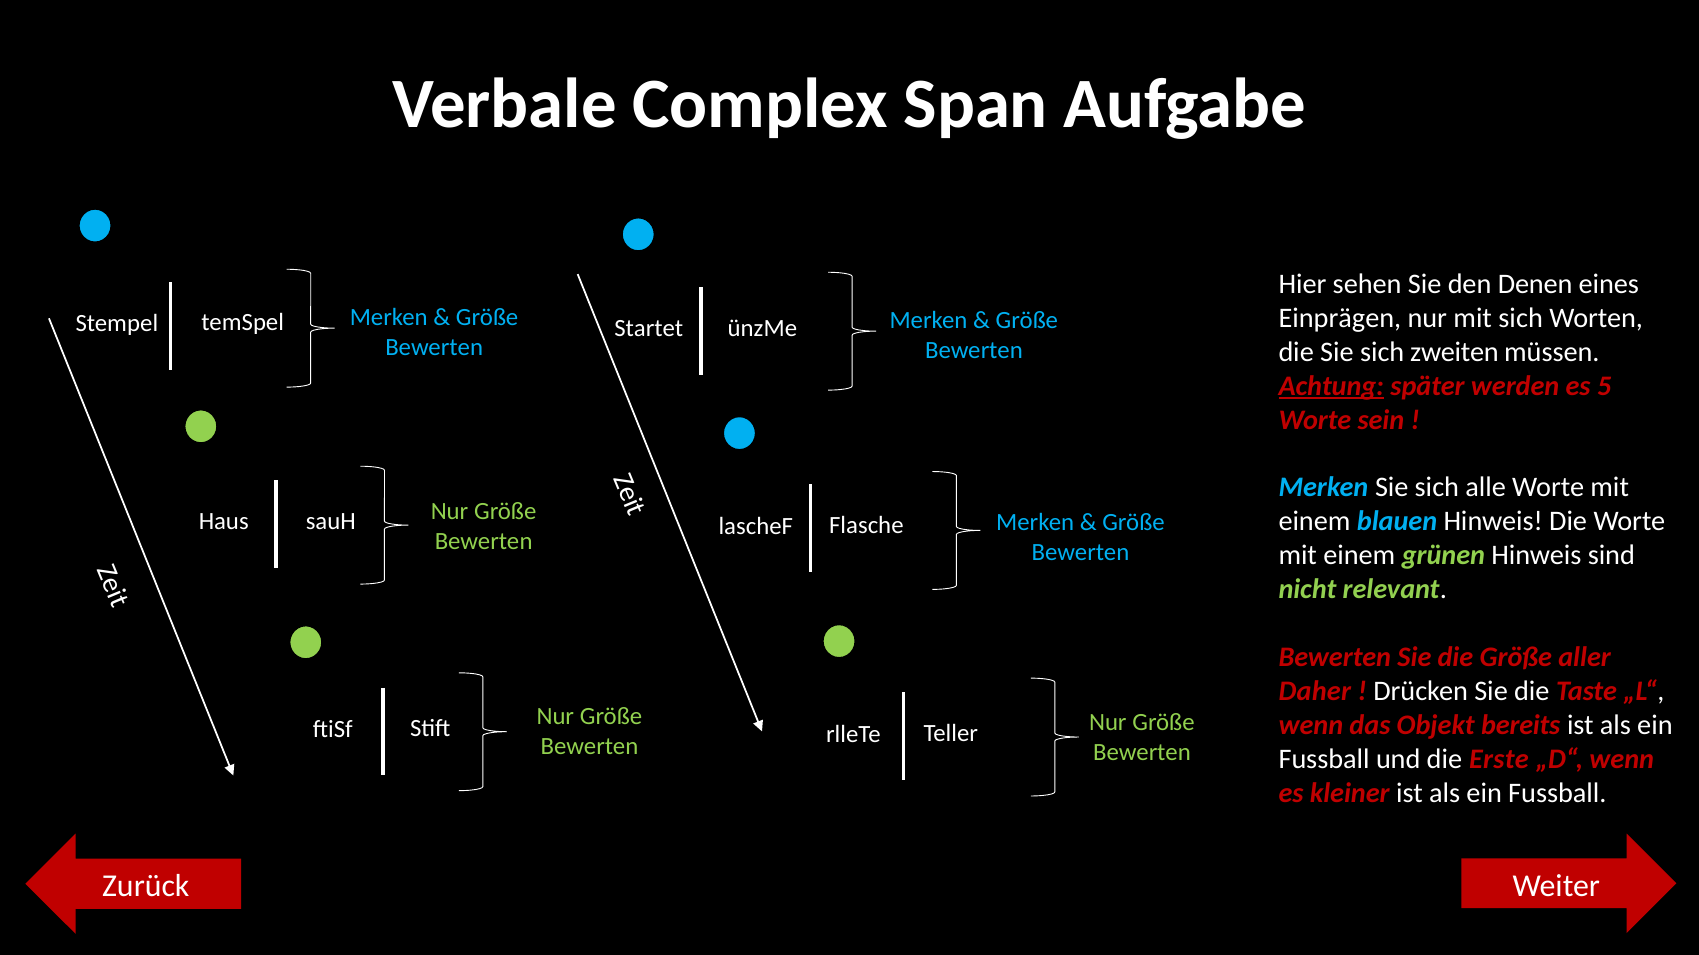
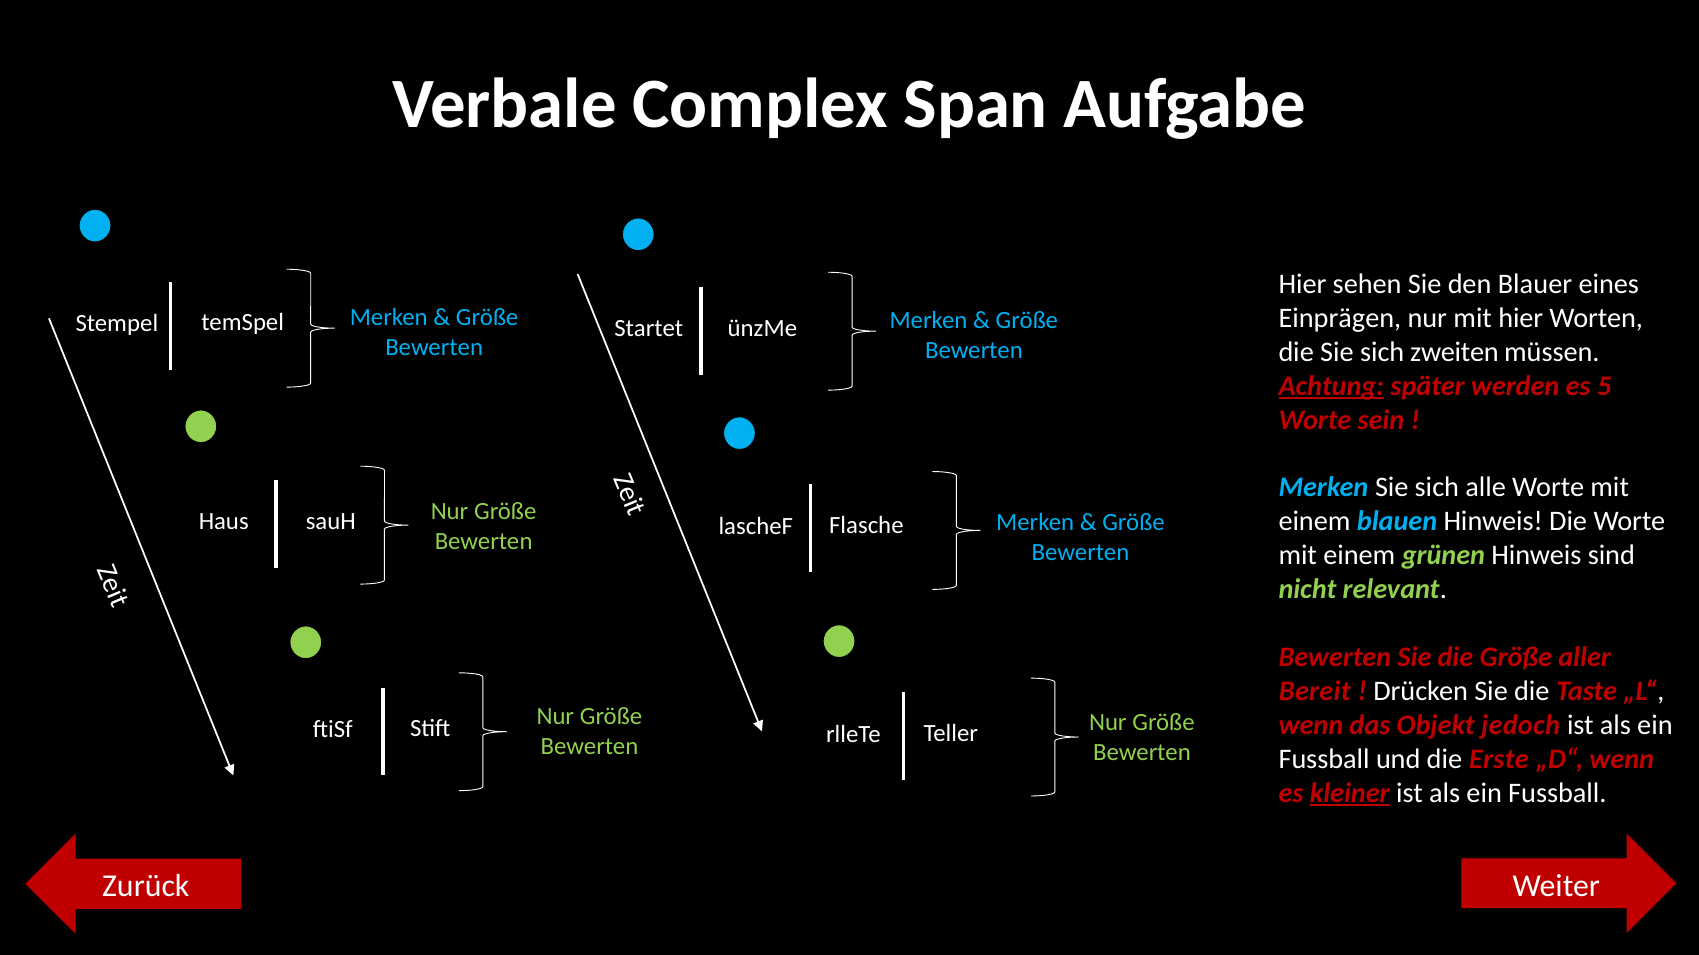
Denen: Denen -> Blauer (1535, 284)
mit sich: sich -> hier (1521, 318)
Daher: Daher -> Bereit (1315, 692)
bereits: bereits -> jedoch (1521, 726)
kleiner underline: none -> present (1350, 794)
